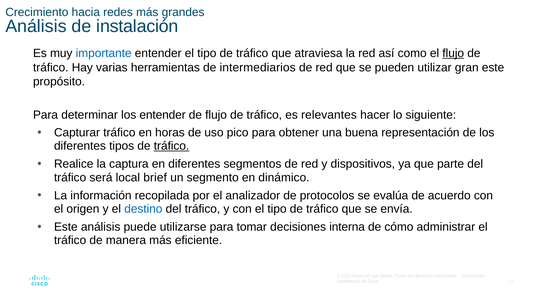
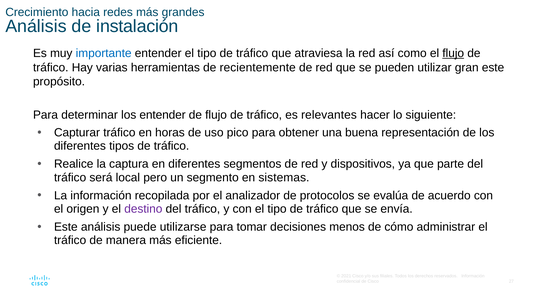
intermediarios: intermediarios -> recientemente (258, 68)
tráfico underline: present -> none (172, 146)
brief: brief -> pero (155, 178)
dinámico: dinámico -> sistemas (284, 178)
destino colour: blue -> purple (143, 209)
interna: interna -> menos (347, 227)
